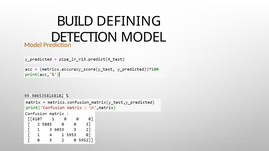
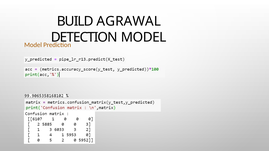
DEFINING: DEFINING -> AGRAWAL (129, 21)
